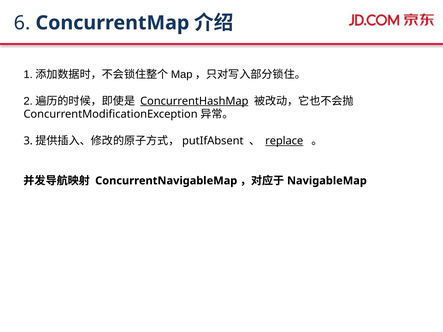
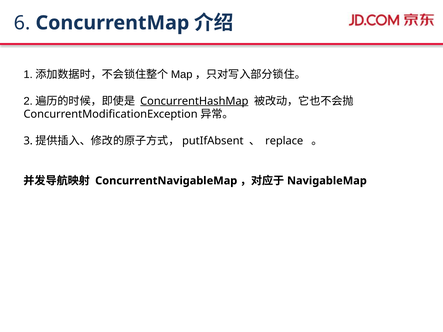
replace underline: present -> none (284, 141)
